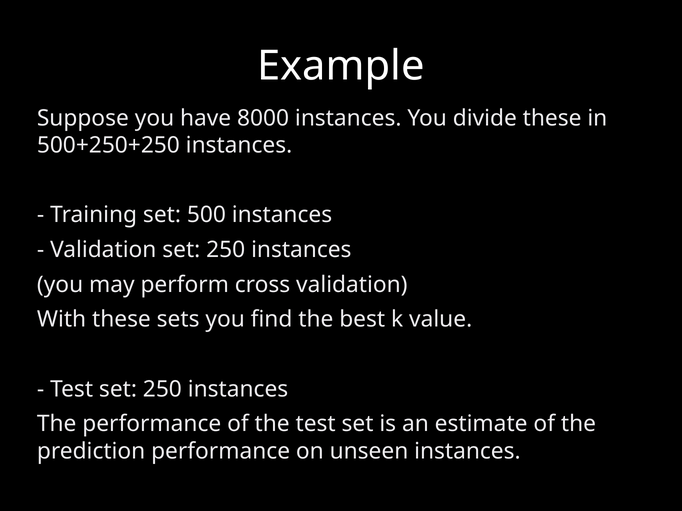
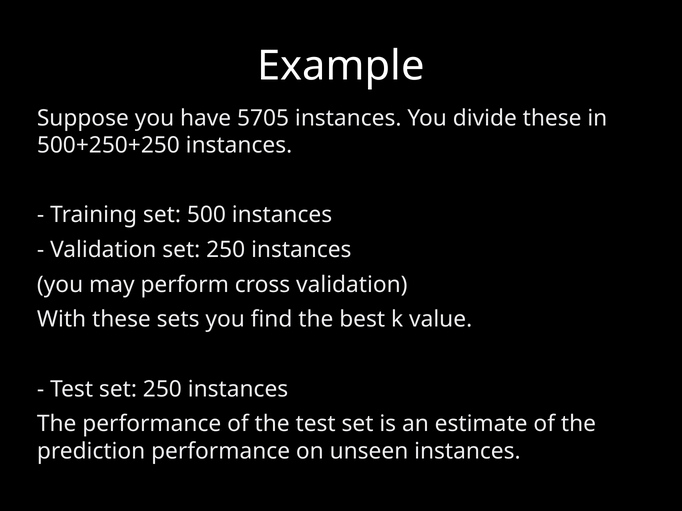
8000: 8000 -> 5705 (263, 118)
